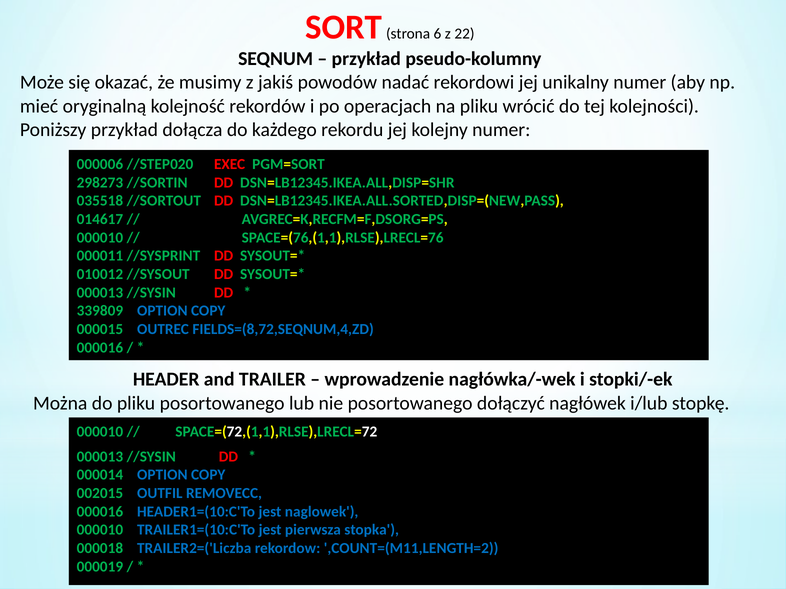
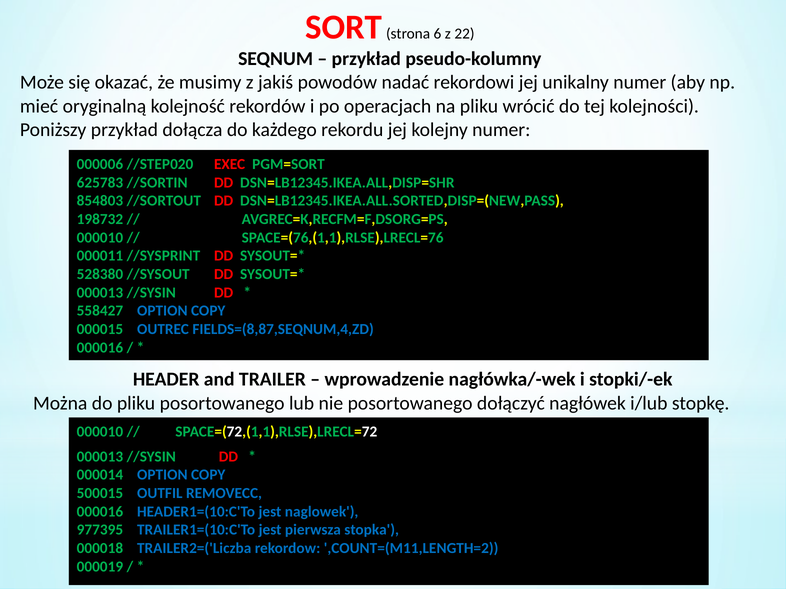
298273: 298273 -> 625783 (100, 183)
035518: 035518 -> 854803 (100, 201)
014617: 014617 -> 198732 (100, 219)
010012: 010012 -> 528380 (100, 274)
339809: 339809 -> 558427 (100, 311)
FIELDS=(8,72,SEQNUM,4,ZD: FIELDS=(8,72,SEQNUM,4,ZD -> FIELDS=(8,87,SEQNUM,4,ZD (283, 329)
002015: 002015 -> 500015 (100, 494)
000010: 000010 -> 977395 (100, 530)
